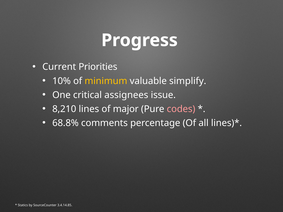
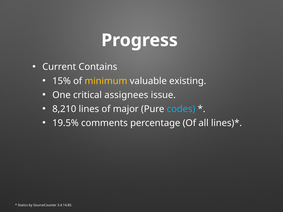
Priorities: Priorities -> Contains (98, 67)
10%: 10% -> 15% (62, 81)
simplify: simplify -> existing (188, 81)
codes colour: pink -> light blue (181, 109)
68.8%: 68.8% -> 19.5% (65, 123)
